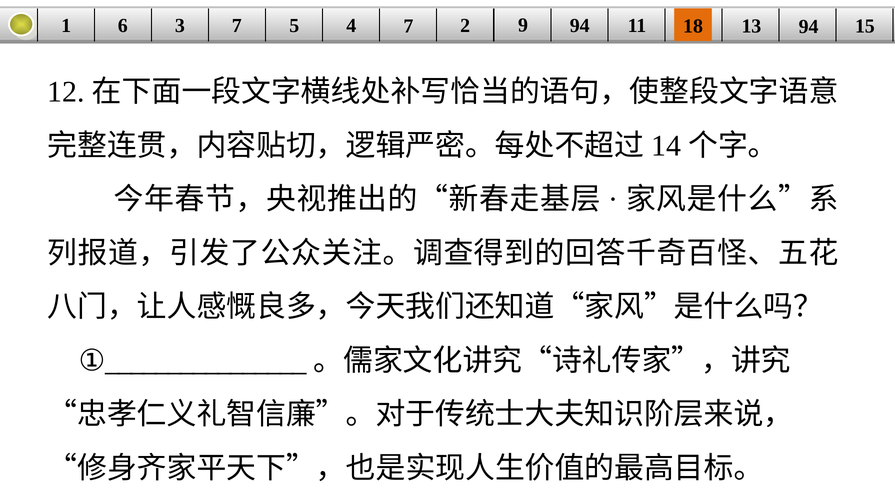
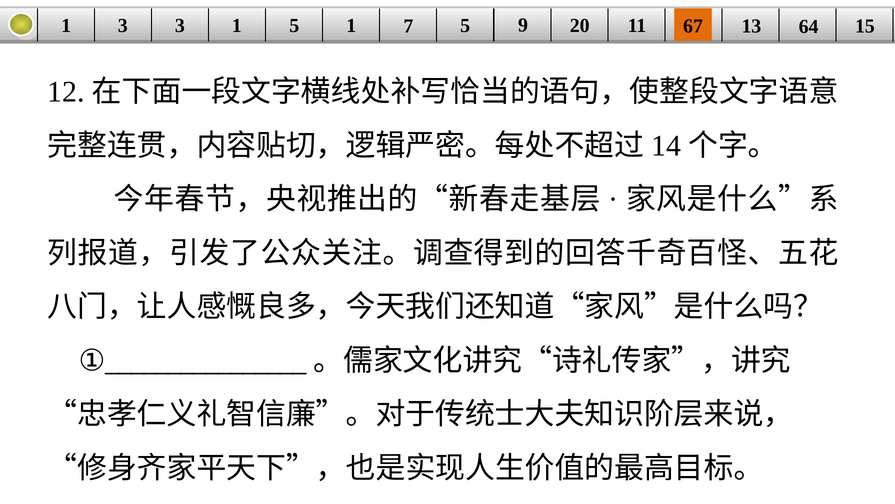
1 6: 6 -> 3 (123, 26)
3 7: 7 -> 1 (237, 26)
5 4: 4 -> 1 (351, 26)
7 2: 2 -> 5 (465, 26)
9 94: 94 -> 20 (580, 25)
18: 18 -> 67 (693, 26)
13 94: 94 -> 64 (809, 26)
